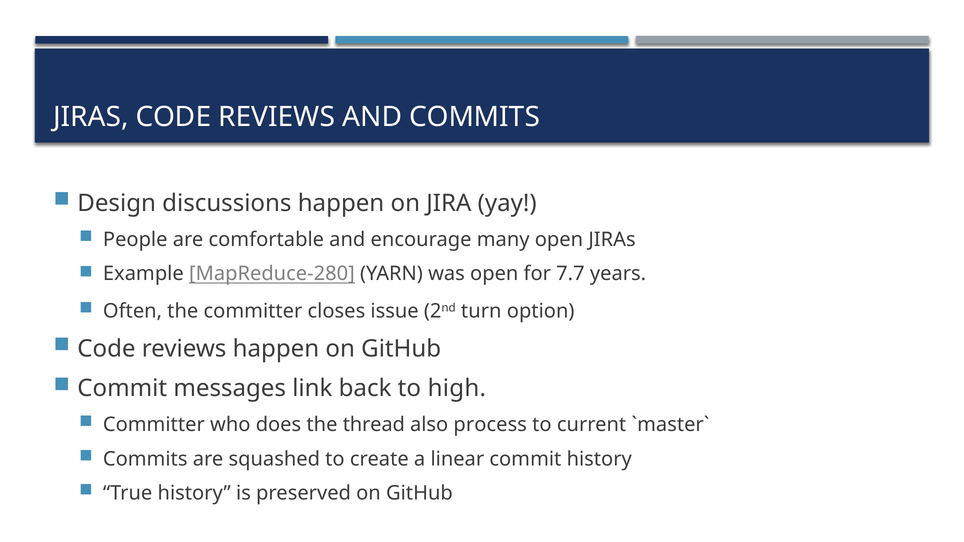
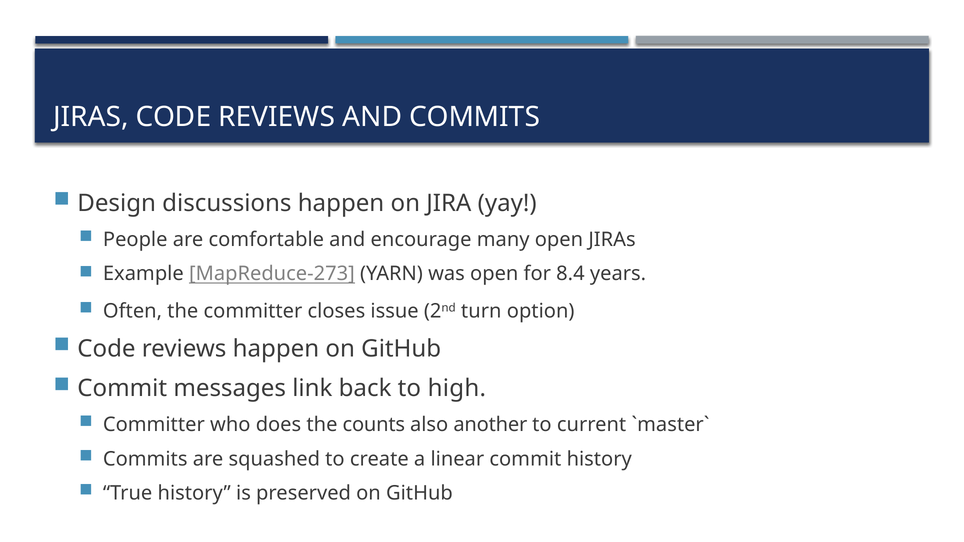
MapReduce-280: MapReduce-280 -> MapReduce-273 (272, 274)
7.7: 7.7 -> 8.4 (570, 274)
thread: thread -> counts (374, 425)
process: process -> another (490, 425)
